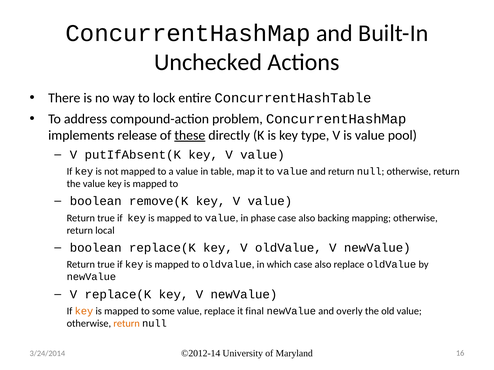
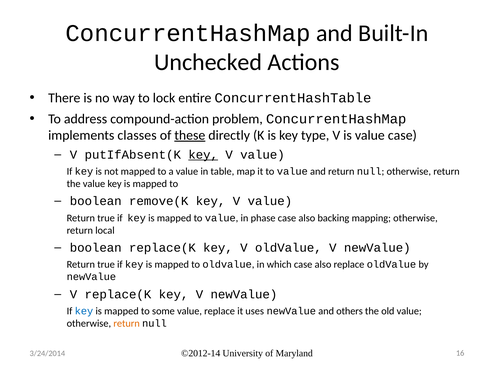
release: release -> classes (137, 135)
value pool: pool -> case (402, 135)
key underline: none -> present (203, 155)
key colour: orange -> blue (84, 312)
final: final -> uses (255, 312)
overly: overly -> others (350, 312)
